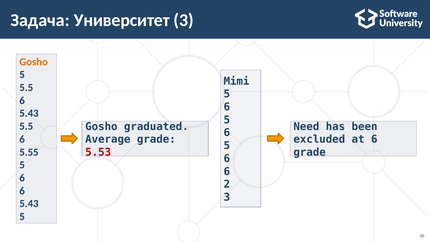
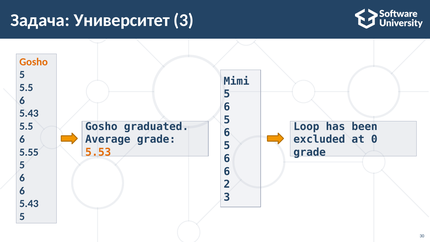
Need: Need -> Loop (306, 126)
at 6: 6 -> 0 (374, 139)
5.53 colour: red -> orange (98, 152)
